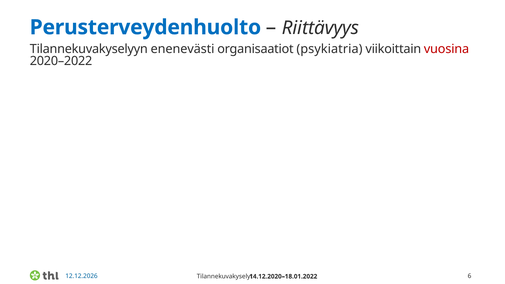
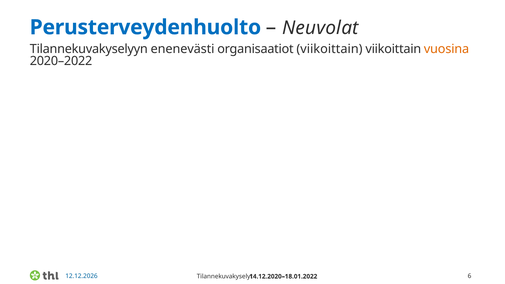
Riittävyys: Riittävyys -> Neuvolat (320, 28)
organisaatiot psykiatria: psykiatria -> viikoittain (330, 49)
vuosina colour: red -> orange (447, 49)
